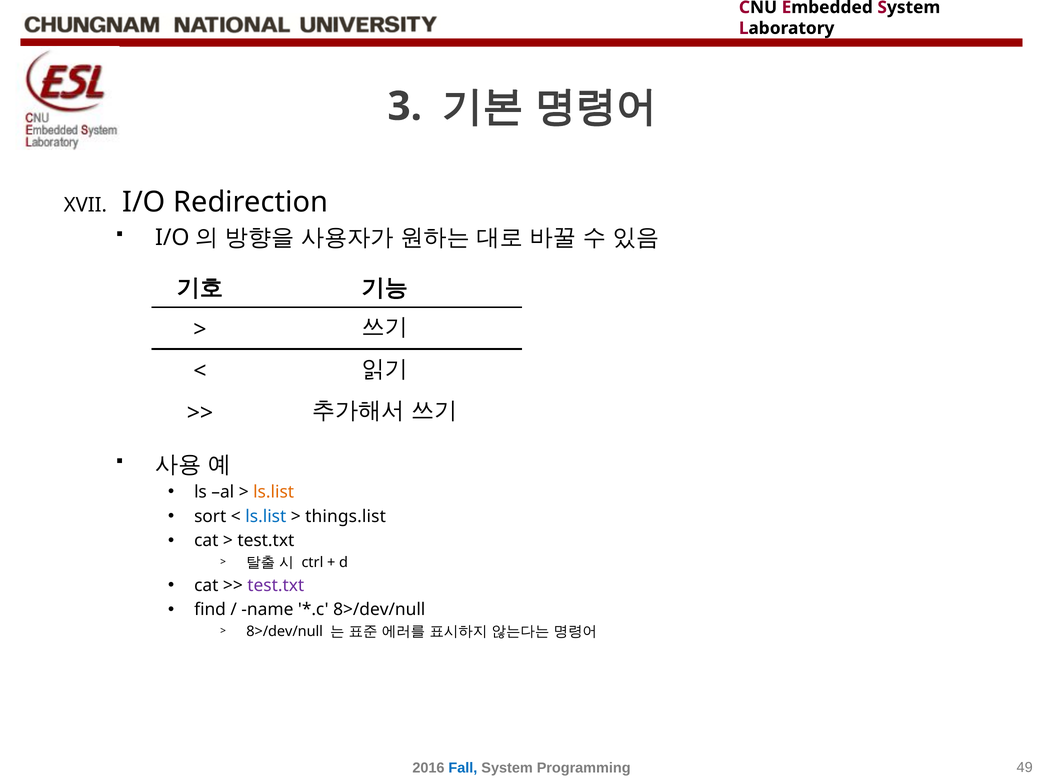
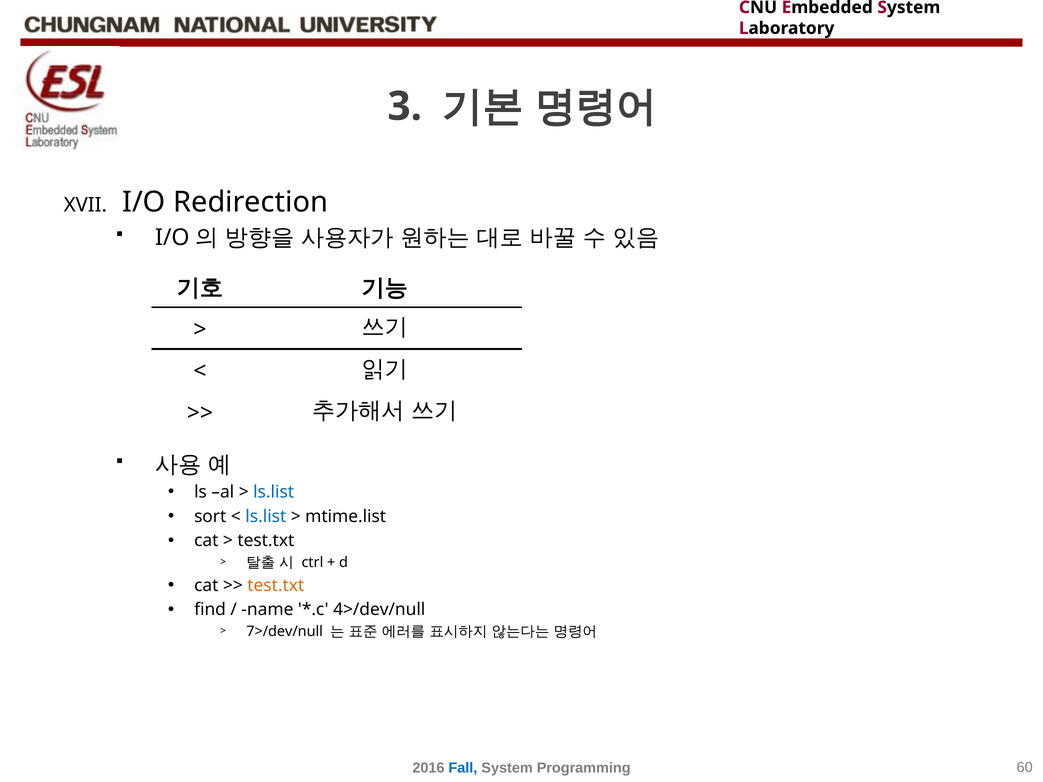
ls.list colour: orange -> blue (274, 492)
things.list: things.list -> mtime.list (346, 517)
test.txt colour: purple -> orange (276, 586)
8>/dev/null: 8>/dev/null -> 4>/dev/null (379, 610)
8>/dev/null: 8>/dev/null -> 7>/dev/null (285, 632)
49: 49 -> 60 (1025, 767)
